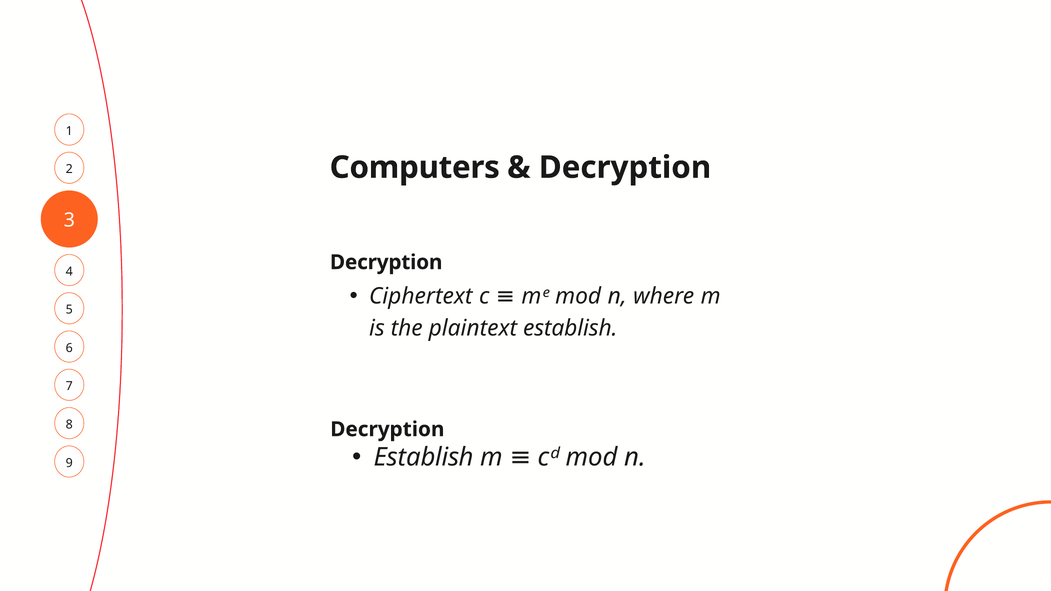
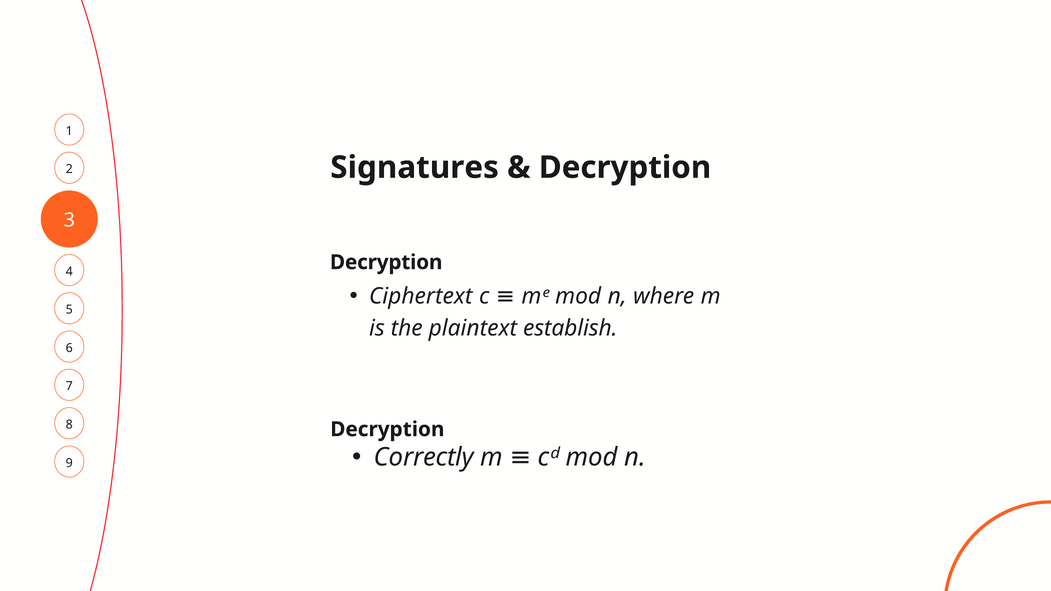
Computers: Computers -> Signatures (415, 168)
Establish: Establish -> Correctly (424, 458)
